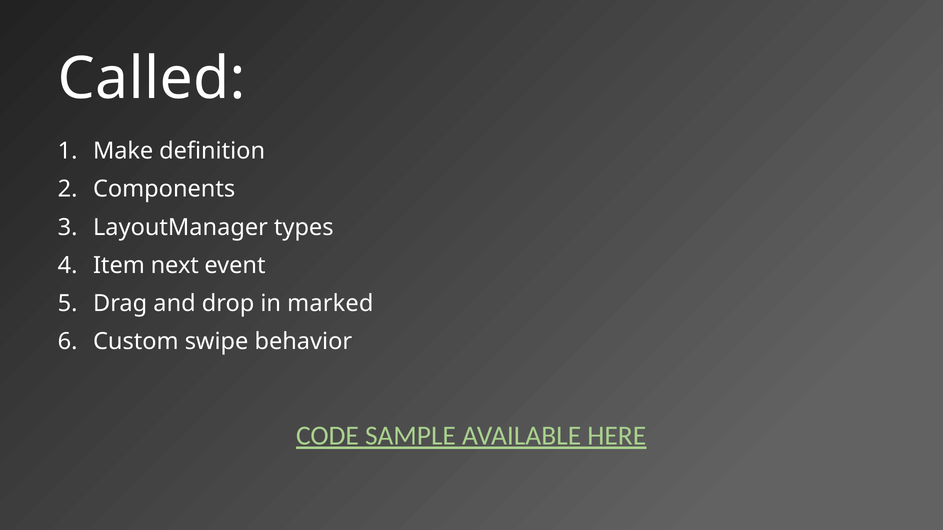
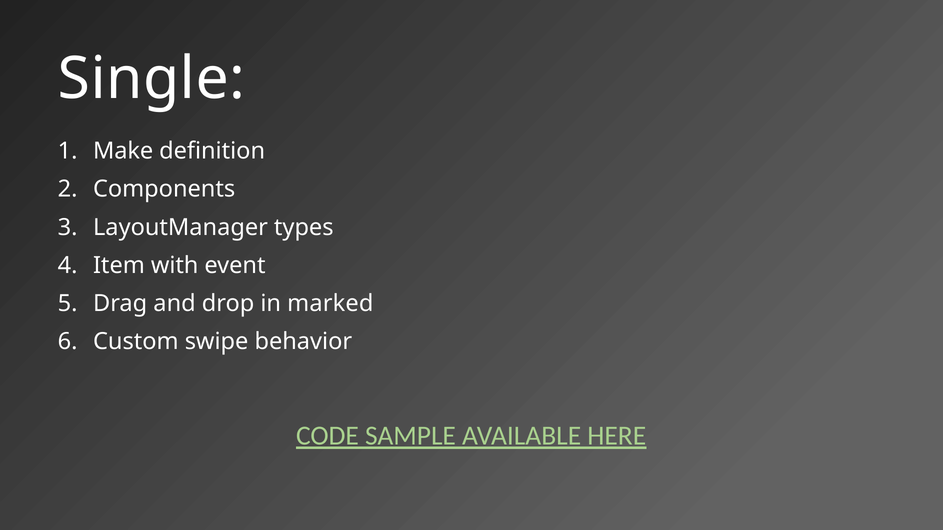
Called: Called -> Single (151, 79)
next: next -> with (175, 266)
